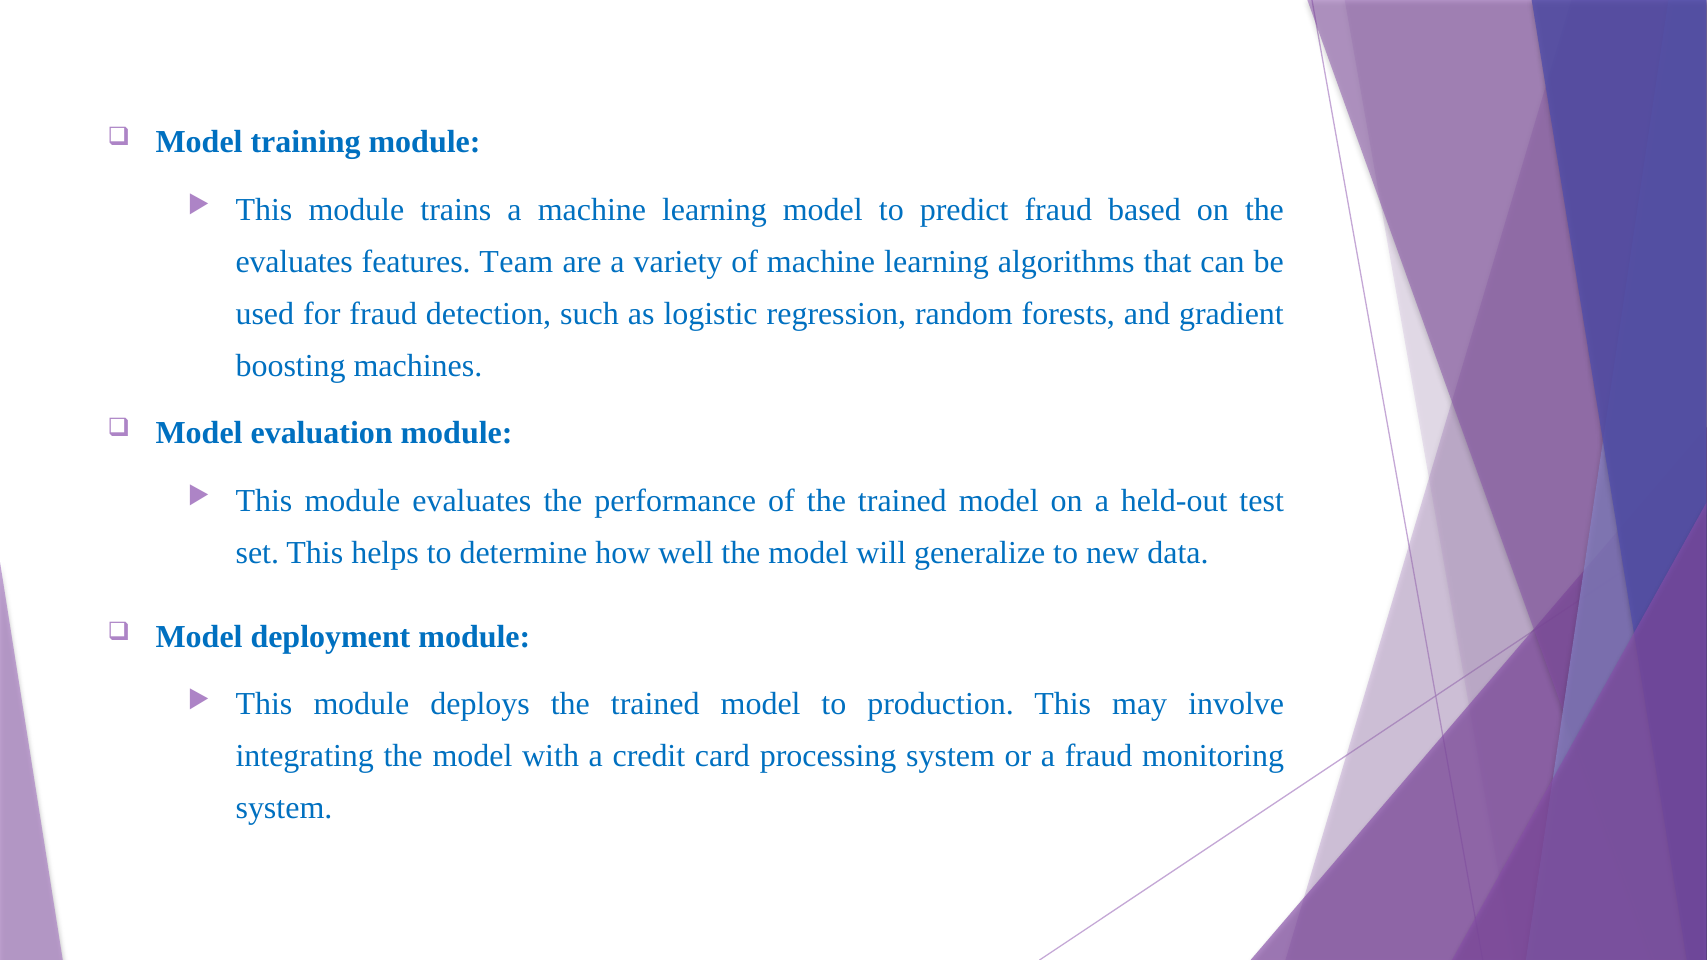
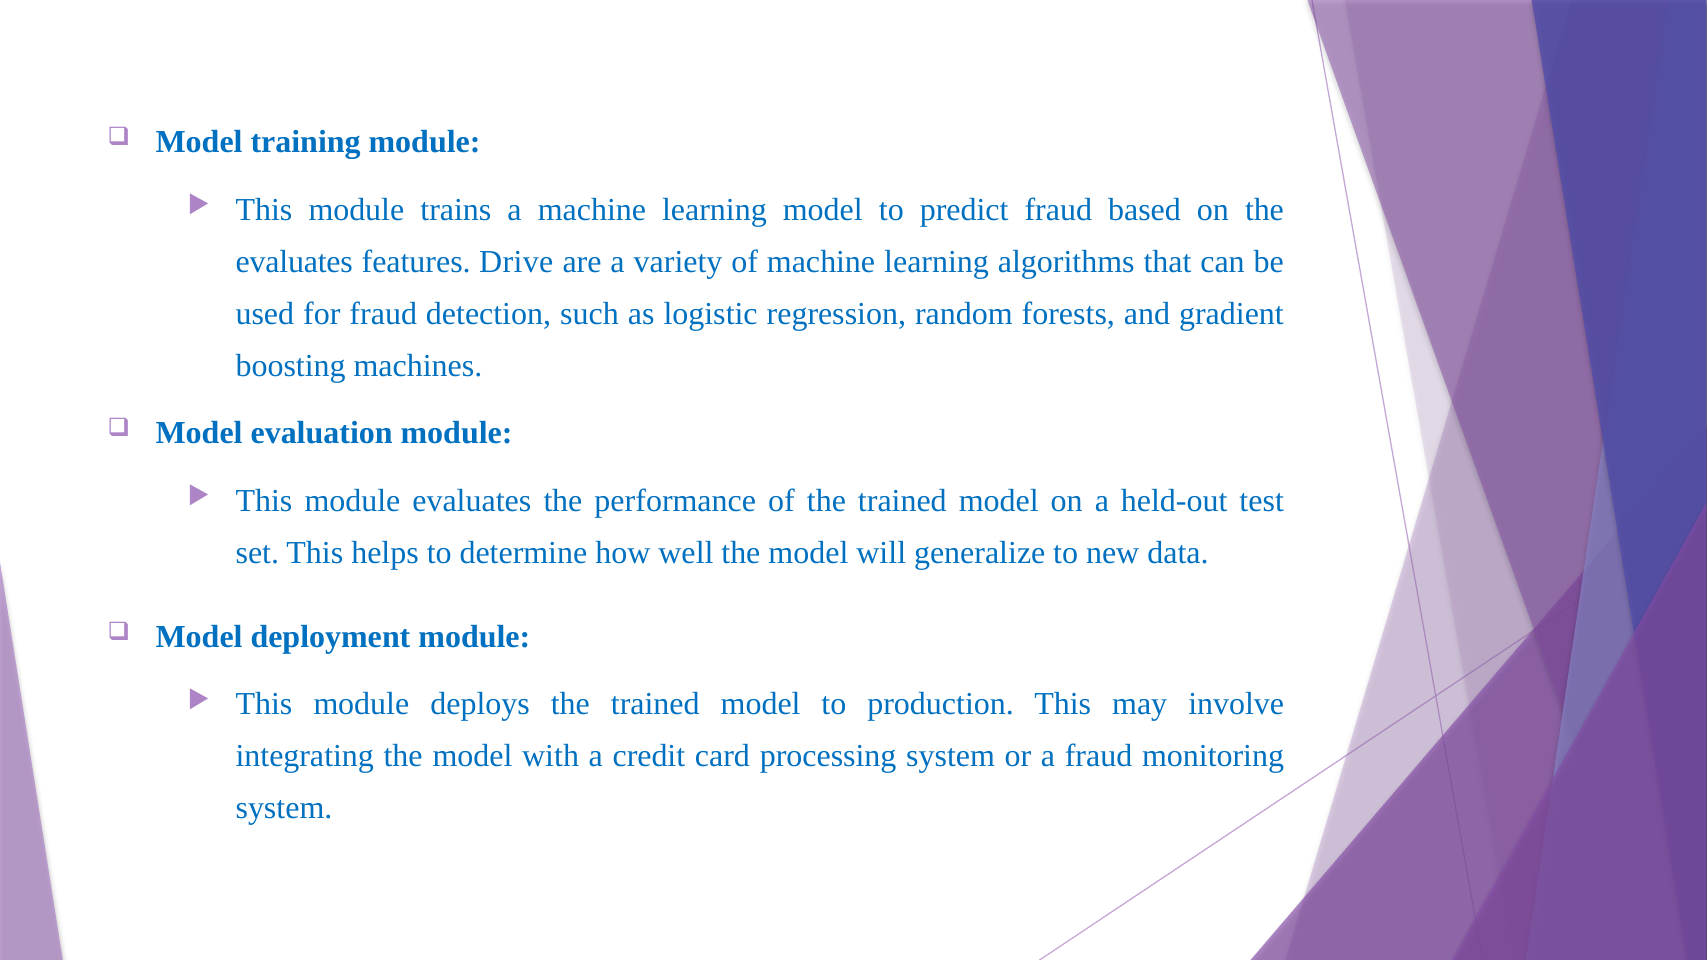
Team: Team -> Drive (516, 262)
